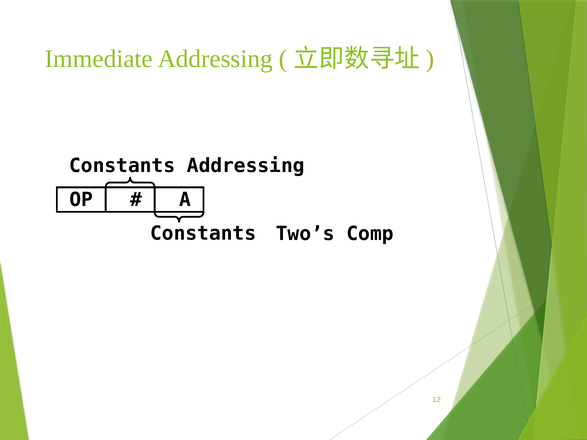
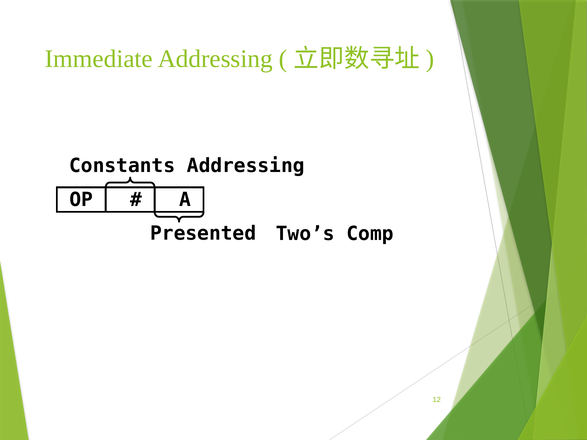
Constants: Constants -> Presented (203, 233)
